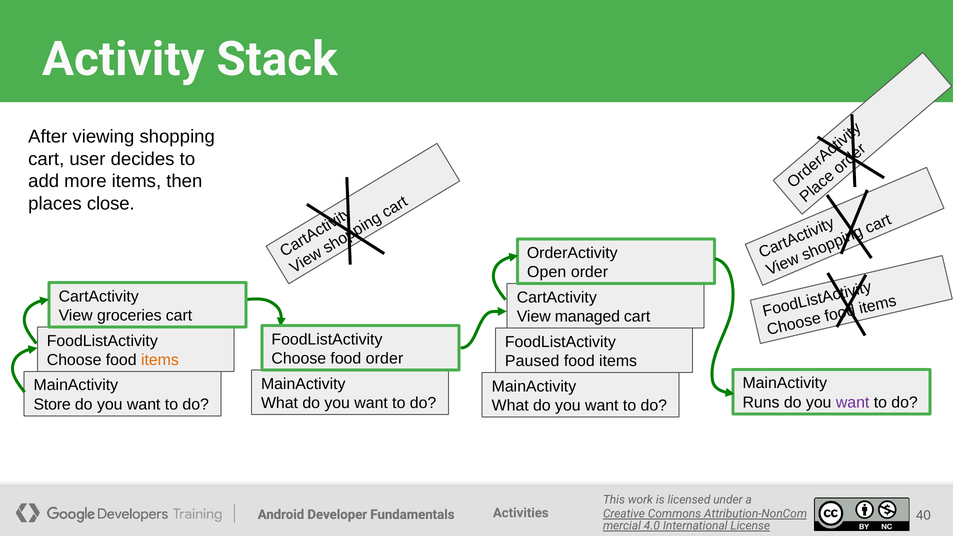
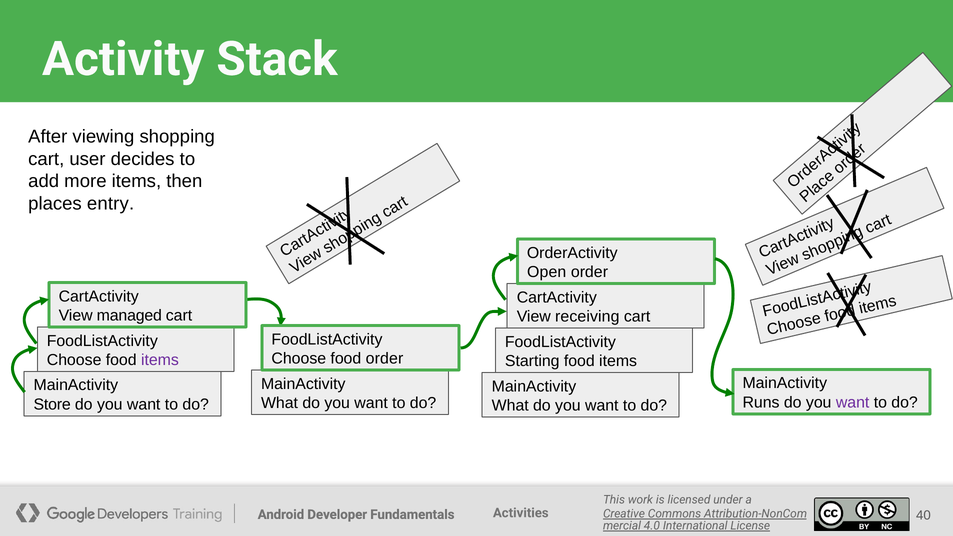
close: close -> entry (111, 204)
groceries: groceries -> managed (129, 315)
managed: managed -> receiving (587, 317)
items colour: orange -> purple (160, 360)
Paused: Paused -> Starting (532, 361)
